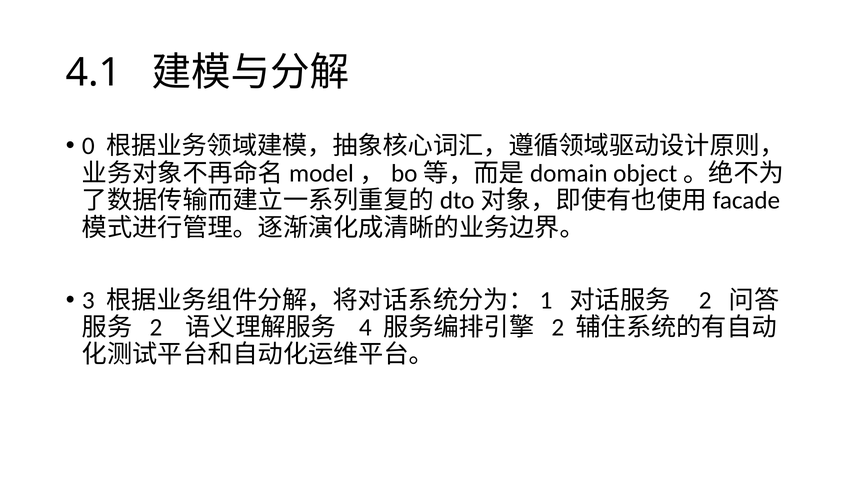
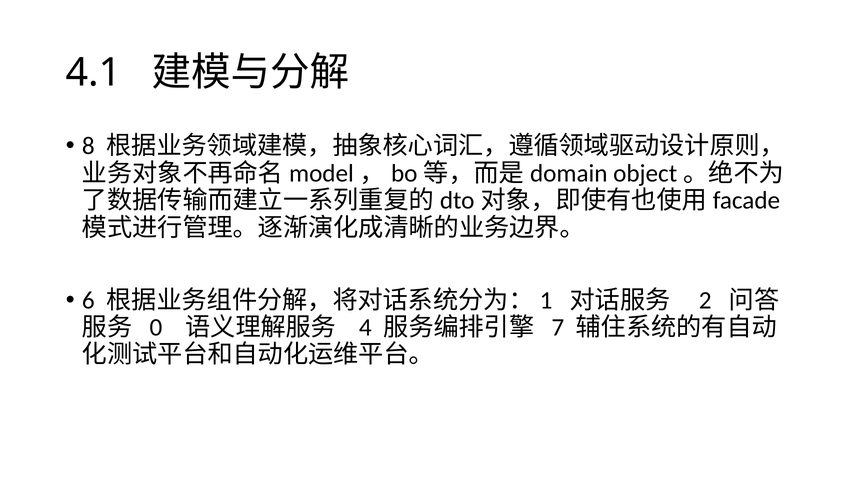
0: 0 -> 8 (88, 146)
3: 3 -> 6 (88, 300)
2: 2 -> 0 (156, 327)
2: 2 -> 7 (558, 327)
